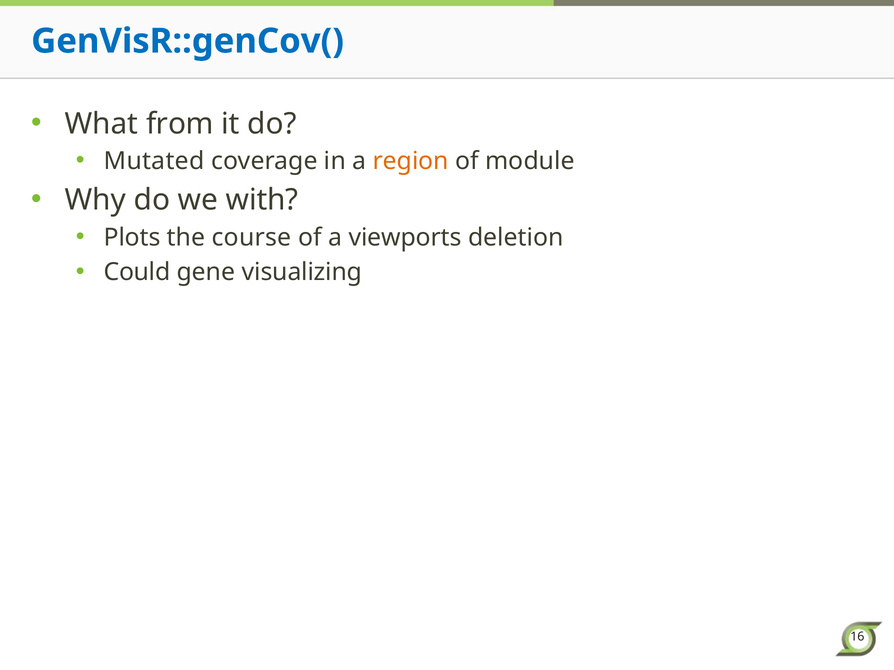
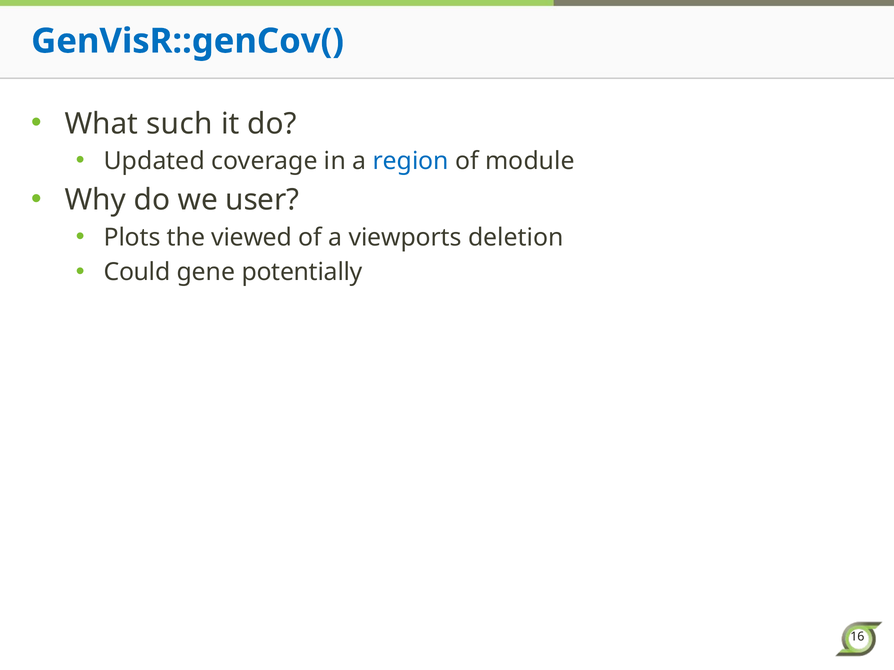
from: from -> such (180, 124)
Mutated: Mutated -> Updated (154, 161)
region colour: orange -> blue (411, 161)
with: with -> user (262, 200)
course: course -> viewed (252, 238)
visualizing: visualizing -> potentially (302, 272)
